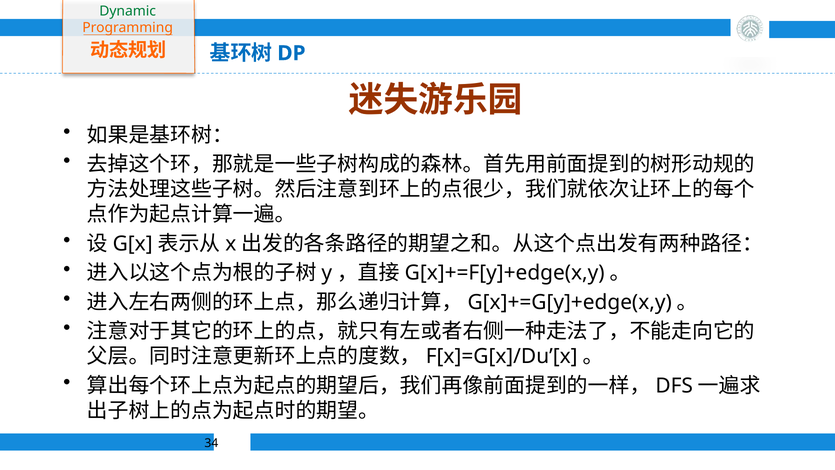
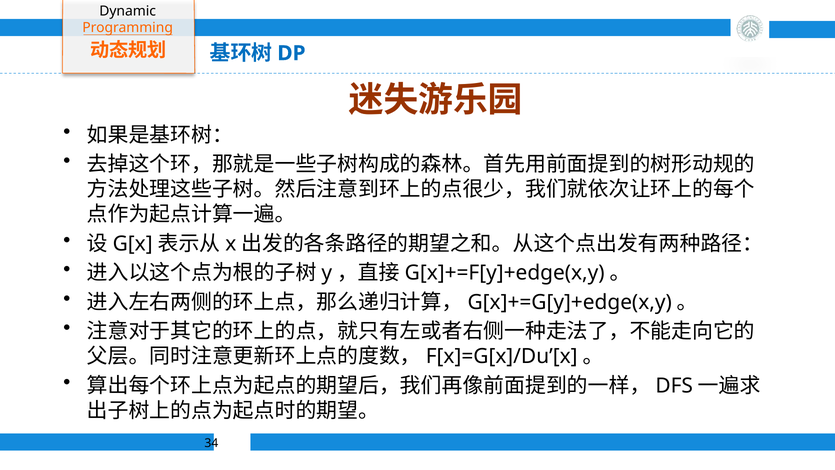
Dynamic colour: green -> black (128, 11)
